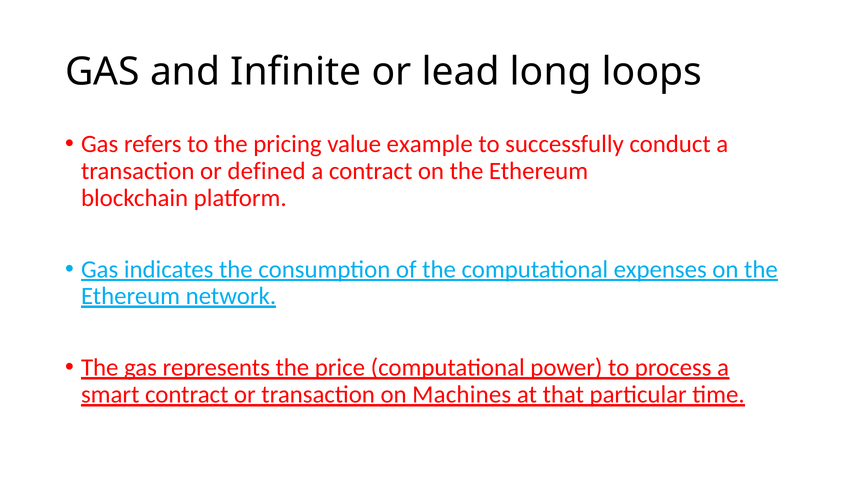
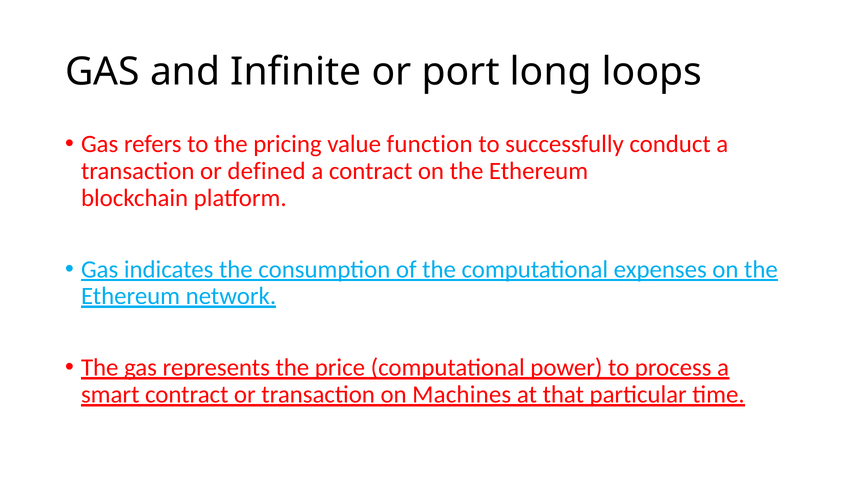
lead: lead -> port (461, 72)
example: example -> function (430, 144)
